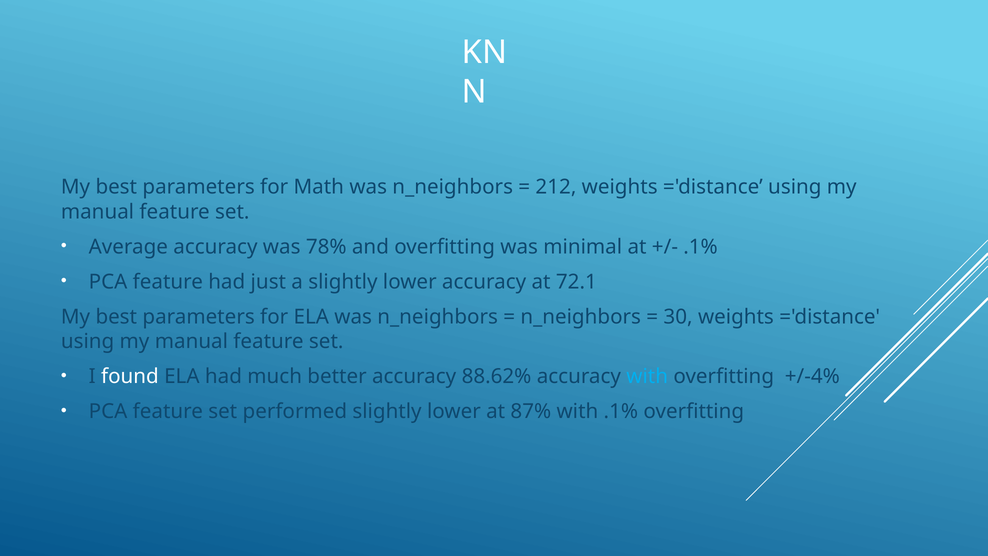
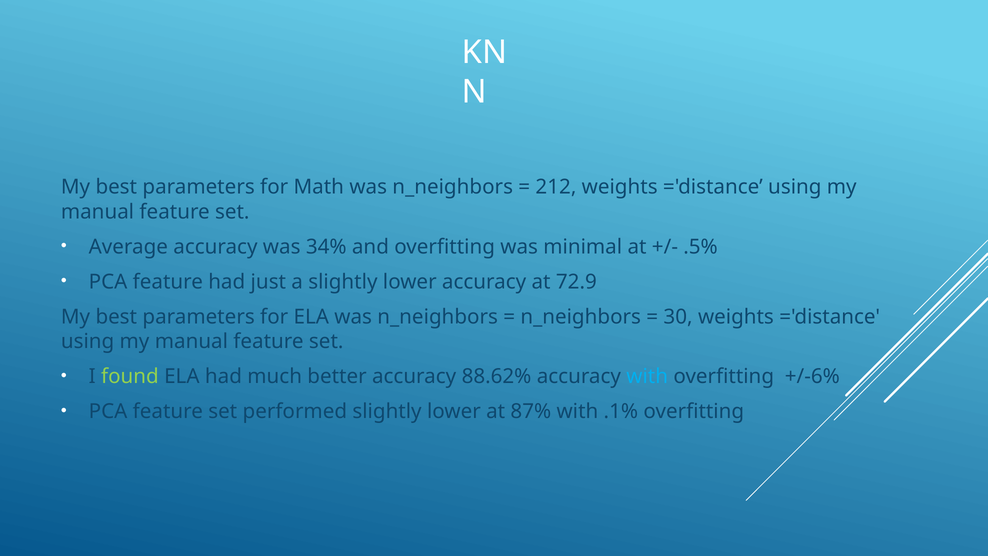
78%: 78% -> 34% (326, 247)
.1%: .1% -> .5% (701, 247)
72.1: 72.1 -> 72.9 (576, 282)
found colour: white -> light green (130, 376)
+/-4%: +/-4% -> +/-6% (812, 376)
